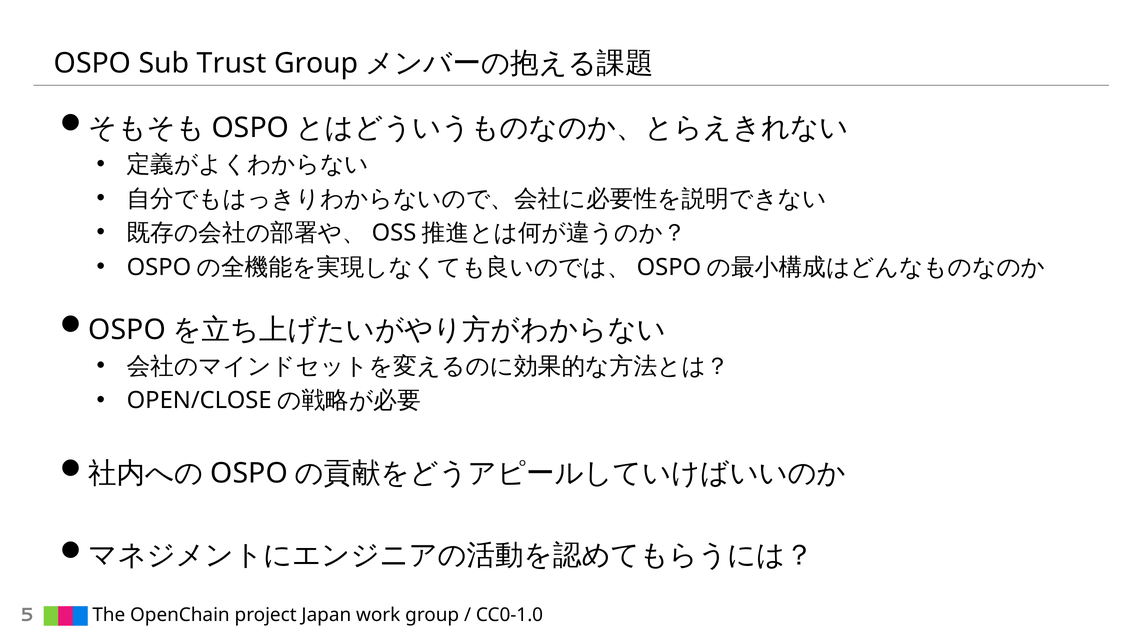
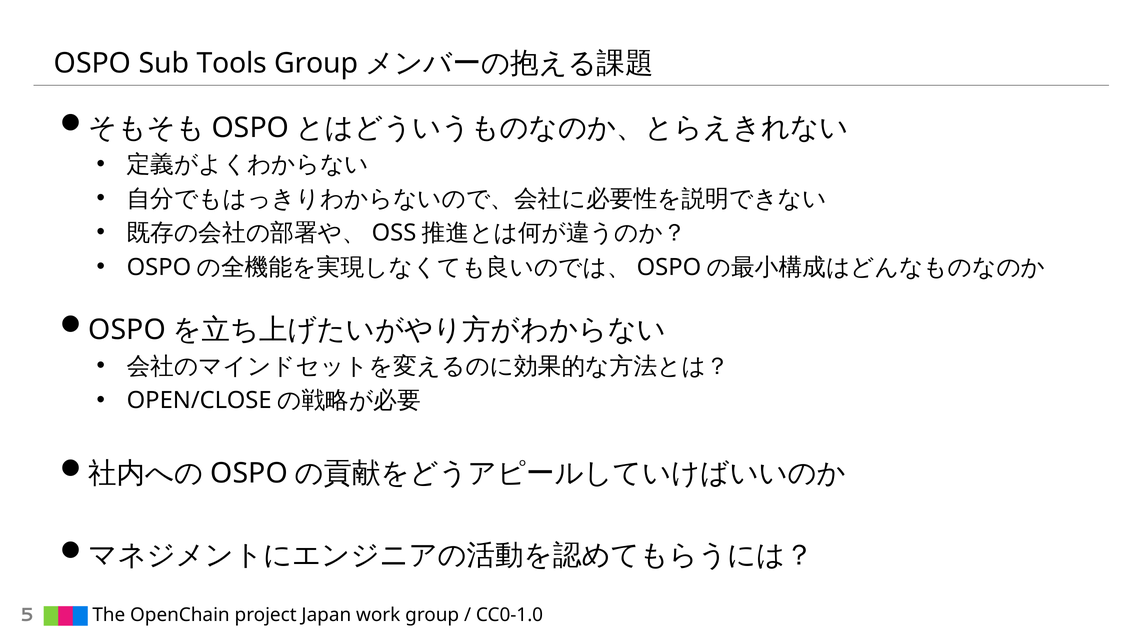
Trust: Trust -> Tools (232, 63)
